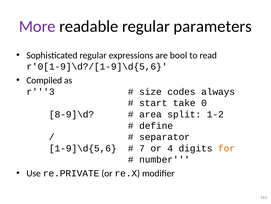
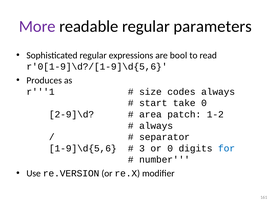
Compiled: Compiled -> Produces (44, 80)
r'''3: r'''3 -> r'''1 (41, 91)
8-9]\d: 8-9]\d -> 2-9]\d (72, 114)
split: split -> patch (184, 114)
define: define -> always (156, 125)
7: 7 -> 3 (142, 148)
or 4: 4 -> 0 (170, 148)
for colour: orange -> blue (227, 148)
re.PRIVATE: re.PRIVATE -> re.VERSION (71, 173)
